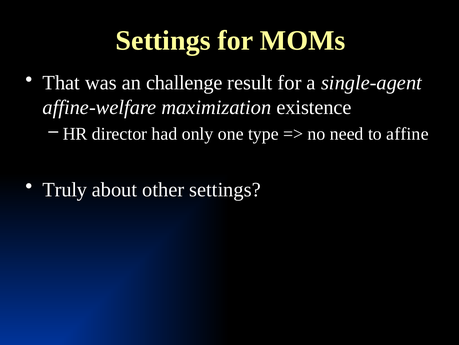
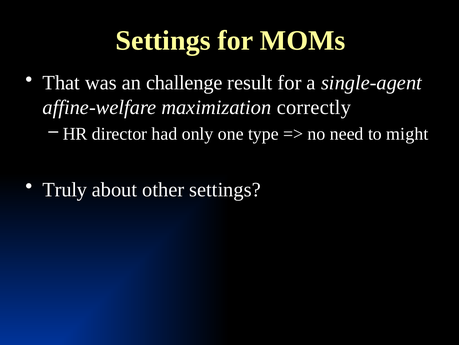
existence: existence -> correctly (314, 107)
affine: affine -> might (407, 134)
